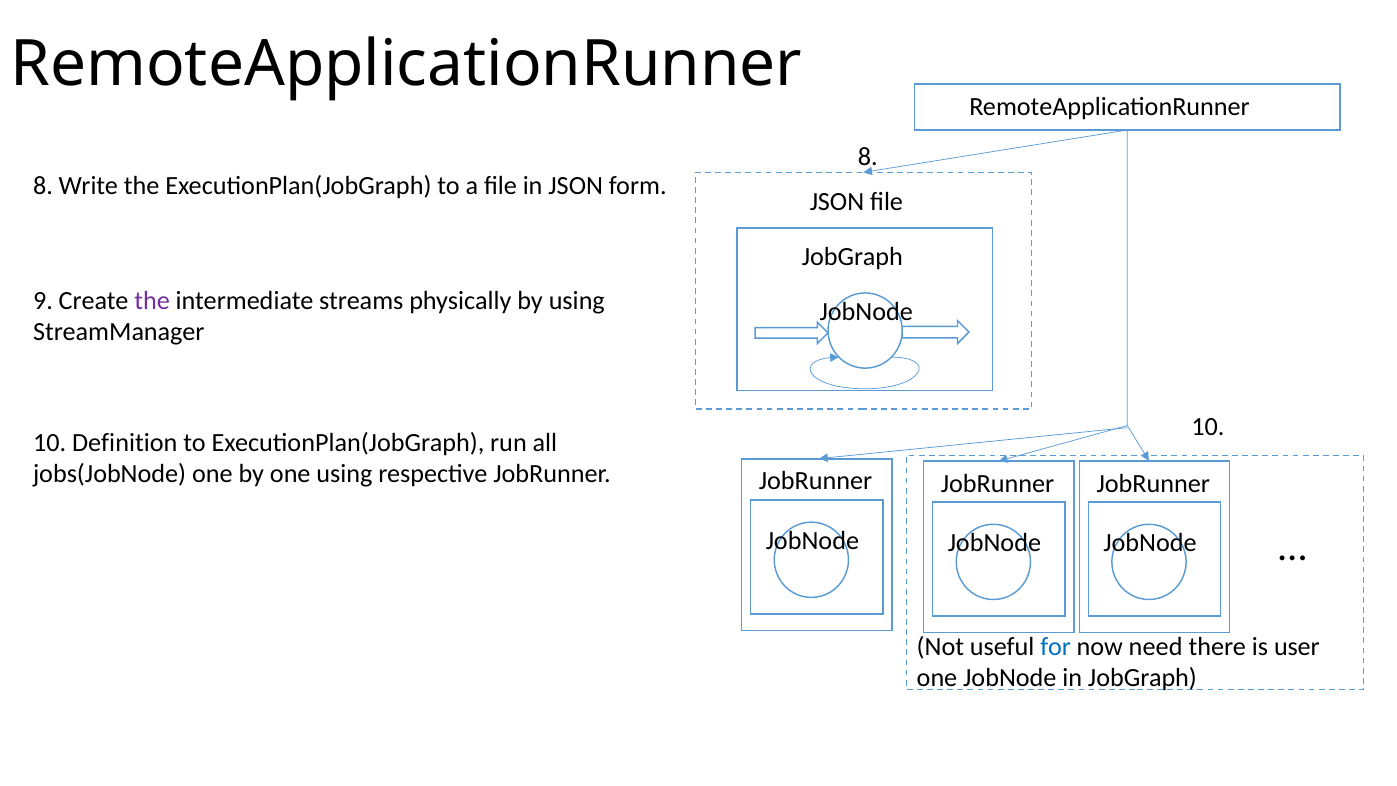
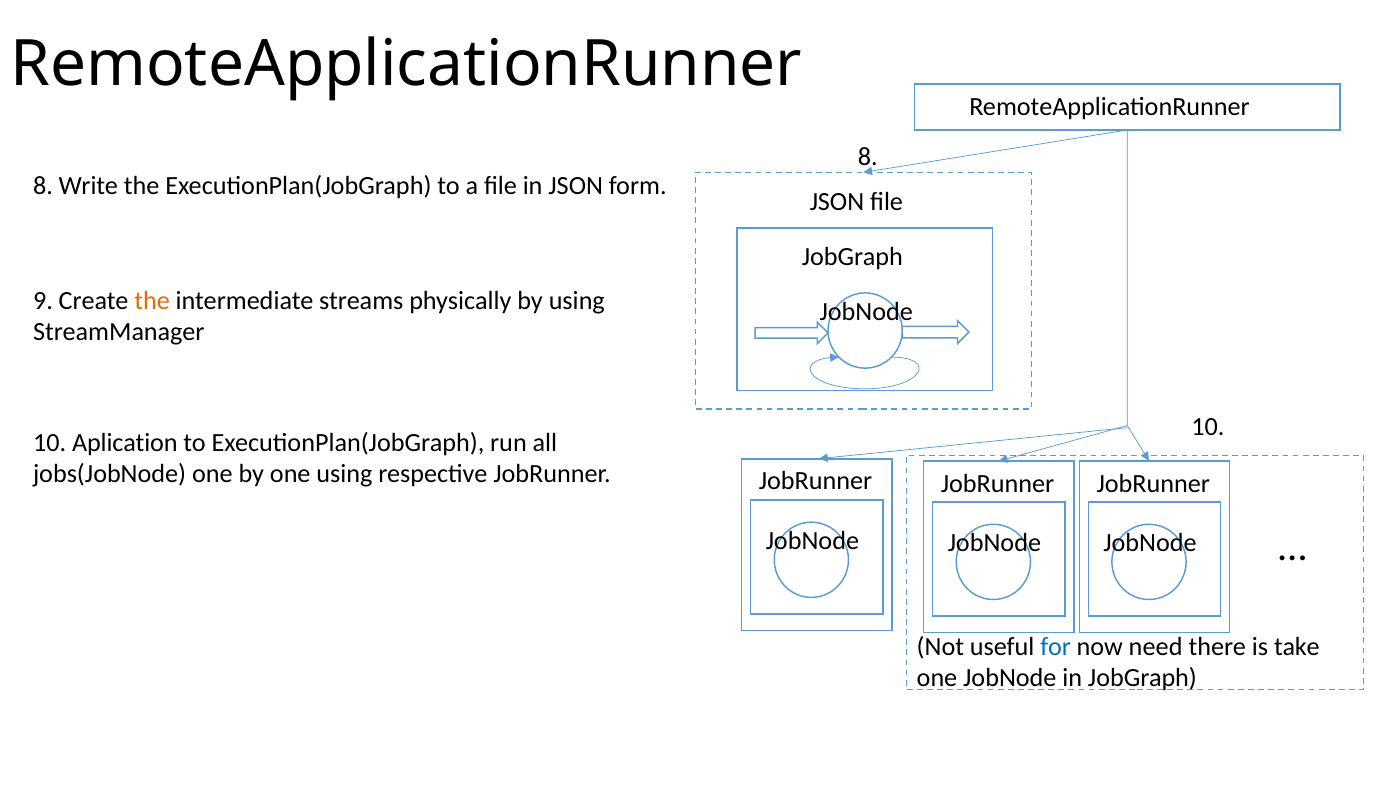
the colour: purple -> orange (152, 300)
Definition: Definition -> Aplication (125, 442)
user: user -> take (1297, 646)
